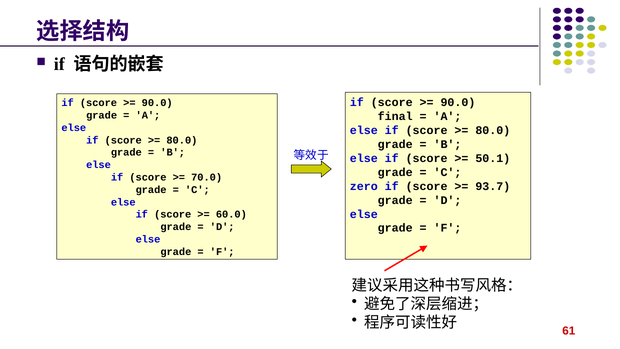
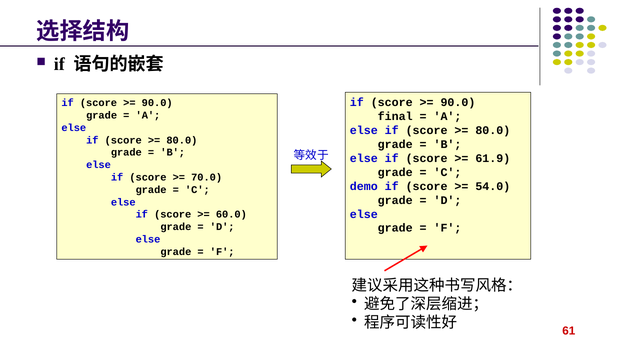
50.1: 50.1 -> 61.9 (493, 158)
zero: zero -> demo (364, 186)
93.7: 93.7 -> 54.0 (493, 186)
